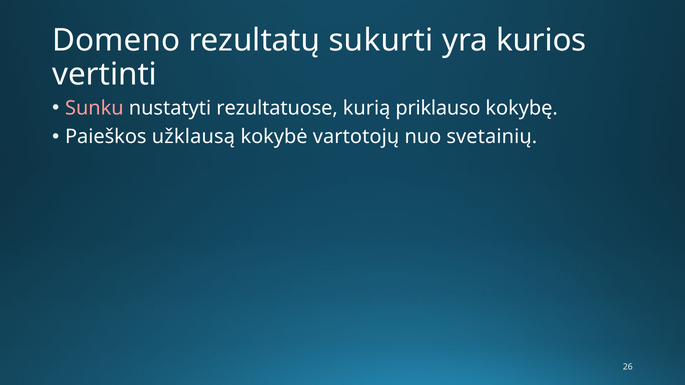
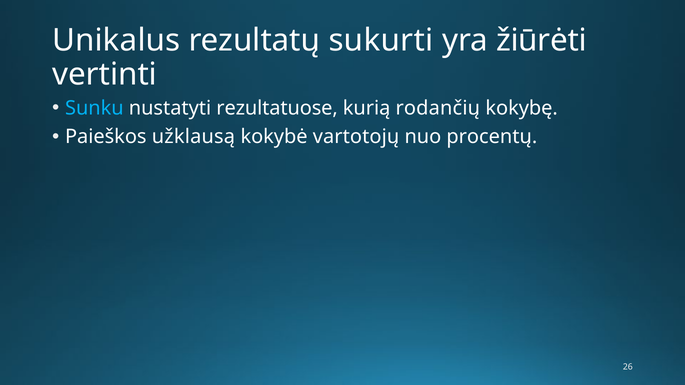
Domeno: Domeno -> Unikalus (116, 41)
kurios: kurios -> žiūrėti (541, 41)
Sunku colour: pink -> light blue (94, 108)
priklauso: priklauso -> rodančių (438, 108)
svetainių: svetainių -> procentų (492, 137)
